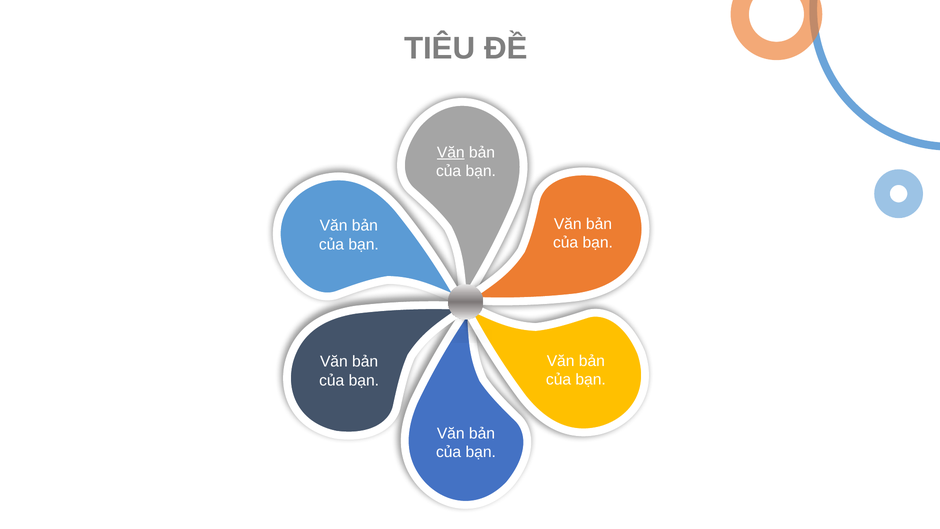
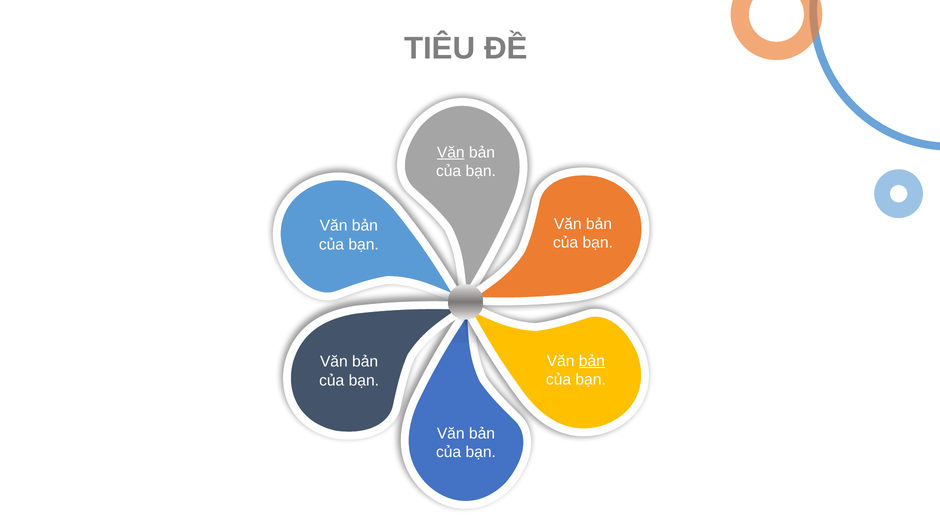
bản underline: none -> present (592, 361)
